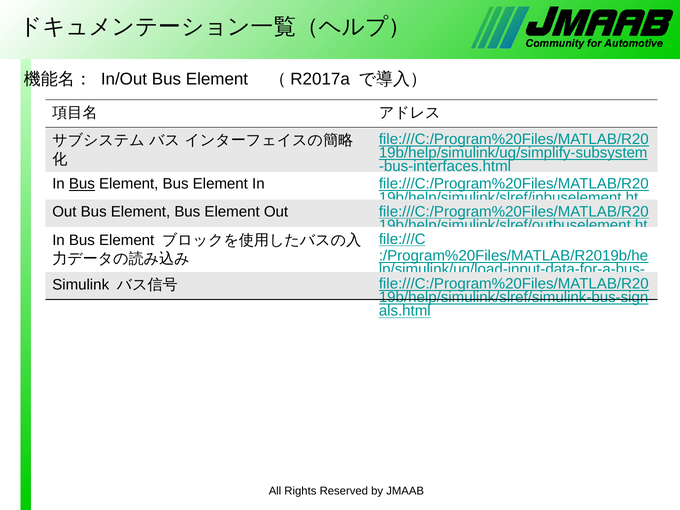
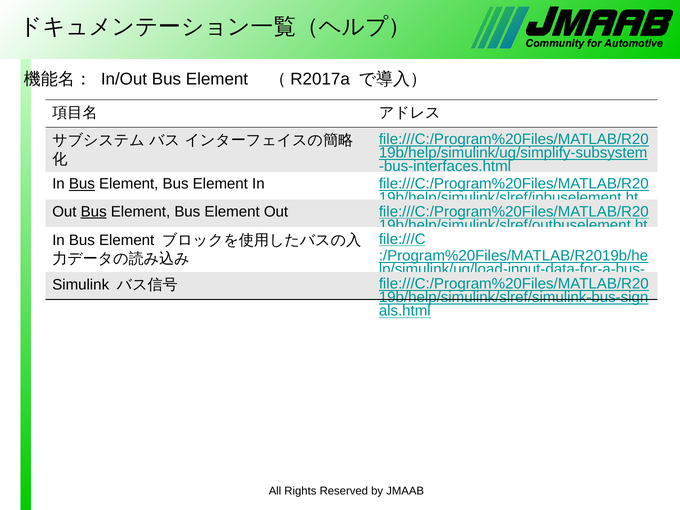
Bus underline: none -> present (94, 212)
